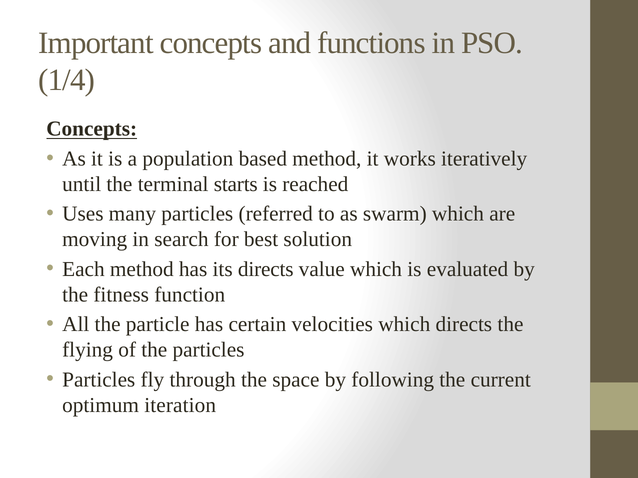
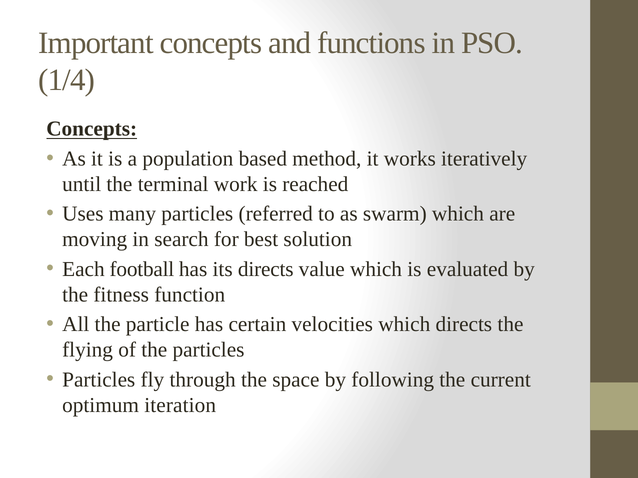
starts: starts -> work (236, 184)
Each method: method -> football (142, 269)
